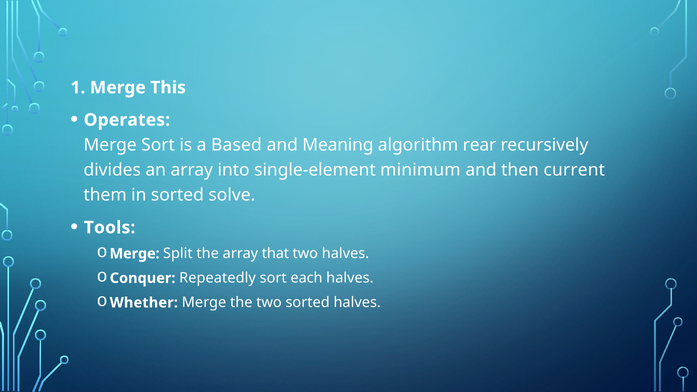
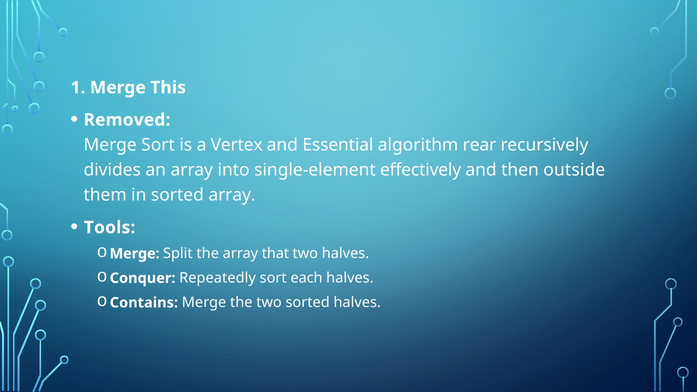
Operates: Operates -> Removed (127, 120)
Based: Based -> Vertex (237, 145)
Meaning: Meaning -> Essential (338, 145)
minimum: minimum -> effectively (421, 170)
current: current -> outside (574, 170)
sorted solve: solve -> array (232, 195)
Whether: Whether -> Contains (144, 303)
